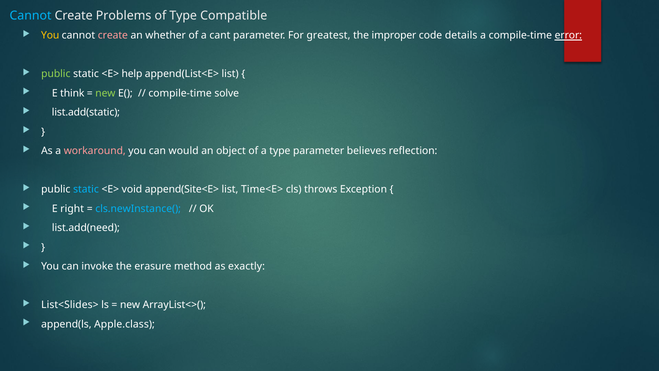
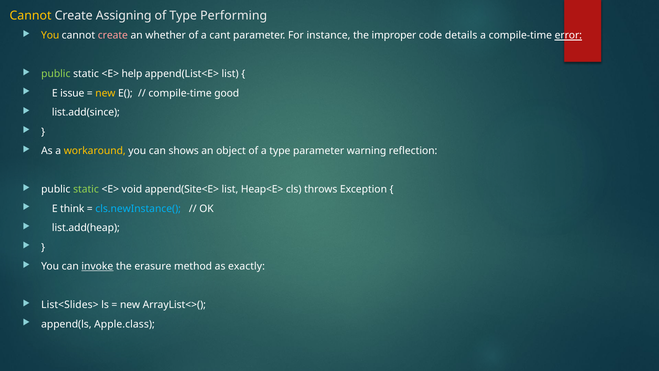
Cannot colour: light blue -> yellow (31, 16)
Problems: Problems -> Assigning (124, 16)
Compatible: Compatible -> Performing (234, 16)
greatest: greatest -> instance (328, 35)
think: think -> issue (72, 93)
new colour: light green -> yellow (105, 93)
solve: solve -> good (227, 93)
list.add(static: list.add(static -> list.add(since (86, 112)
workaround colour: pink -> yellow (95, 151)
would: would -> shows (184, 151)
believes: believes -> warning (367, 151)
static colour: light blue -> light green (86, 189)
Time<E>: Time<E> -> Heap<E> (262, 189)
right: right -> think (72, 209)
list.add(need: list.add(need -> list.add(heap (86, 228)
invoke underline: none -> present (97, 266)
